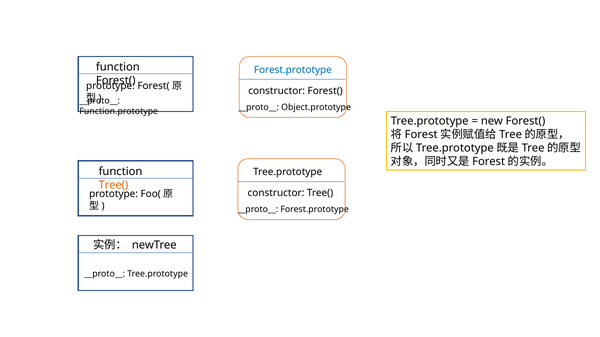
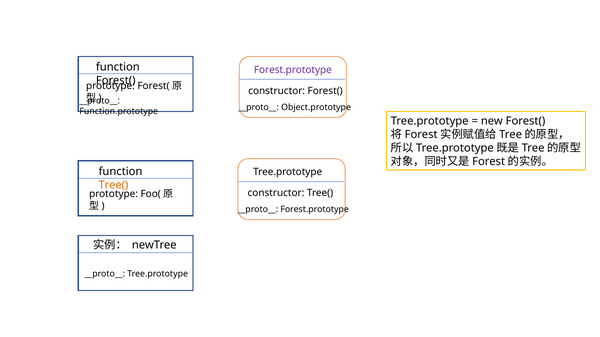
Forest.prototype colour: blue -> purple (293, 70)
